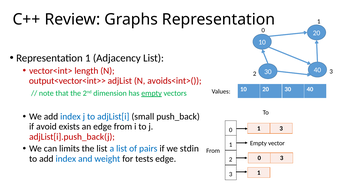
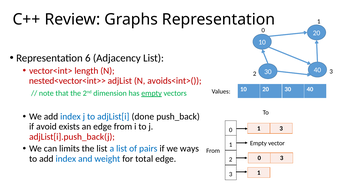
Representation 1: 1 -> 6 (88, 58)
output<vector<int>>: output<vector<int>> -> nested<vector<int>> (67, 81)
small: small -> done (143, 116)
stdin: stdin -> ways (189, 148)
tests: tests -> total (144, 158)
